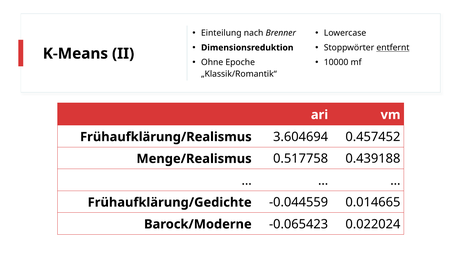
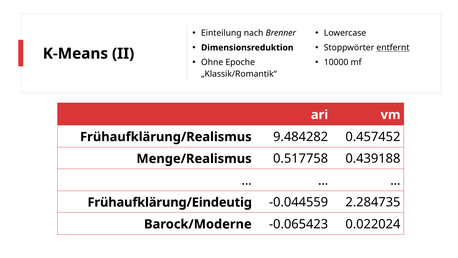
3.604694: 3.604694 -> 9.484282 (301, 137)
Frühaufklärung/Gedichte: Frühaufklärung/Gedichte -> Frühaufklärung/Eindeutig (170, 202)
0.014665: 0.014665 -> 2.284735 (373, 202)
